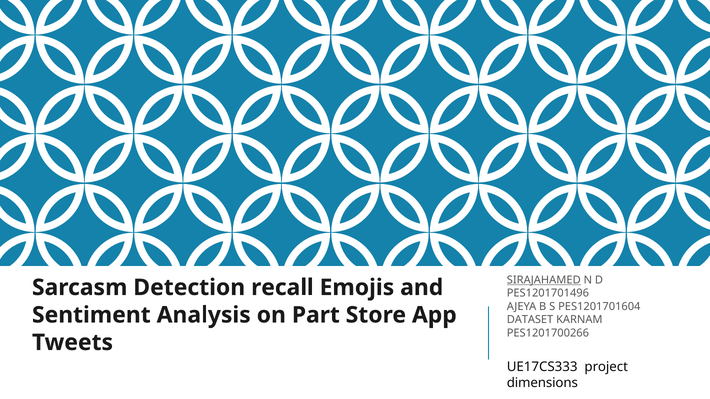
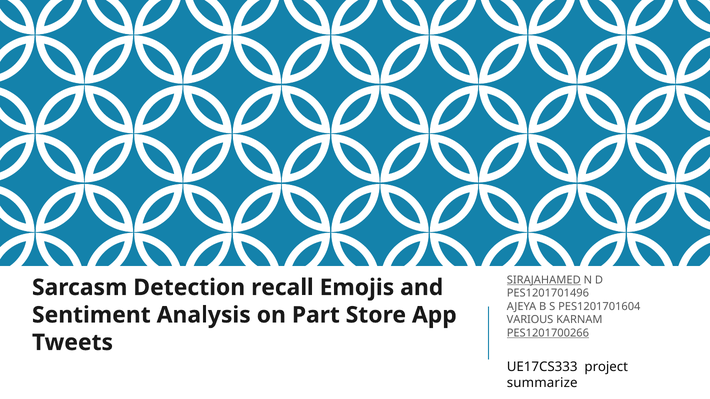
DATASET: DATASET -> VARIOUS (530, 320)
PES1201700266 underline: none -> present (548, 333)
dimensions: dimensions -> summarize (542, 383)
